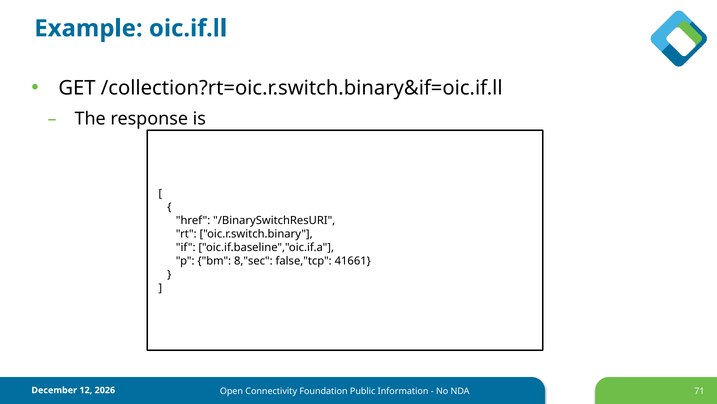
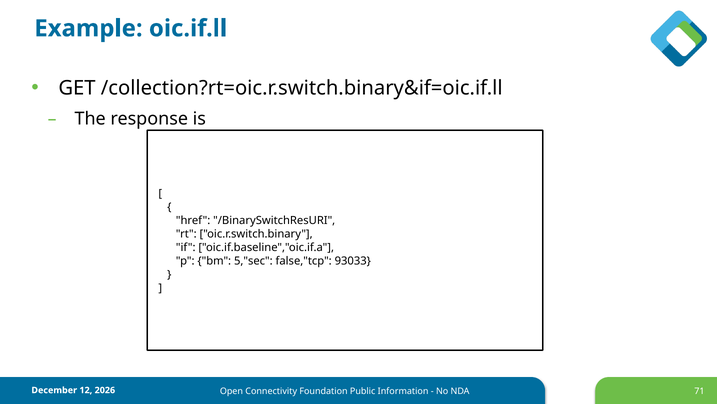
8,"sec: 8,"sec -> 5,"sec (253, 261)
41661: 41661 -> 93033 (353, 261)
